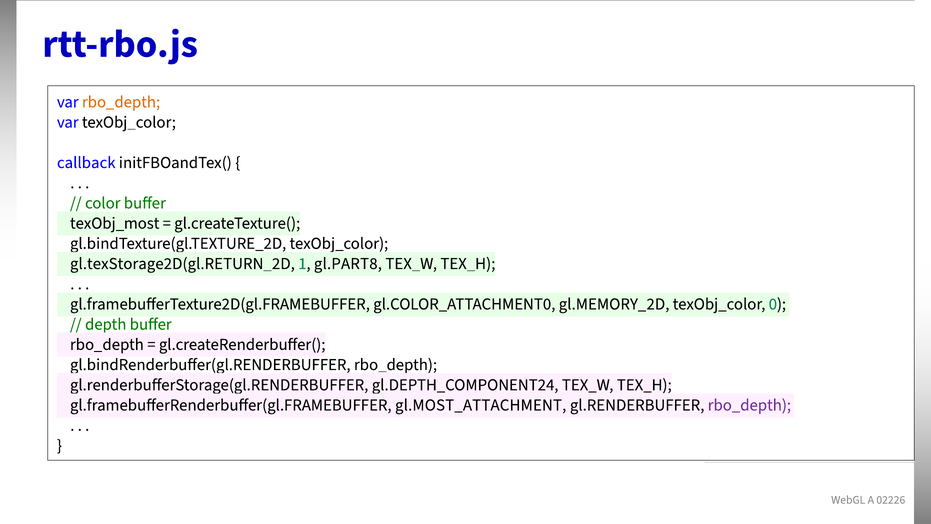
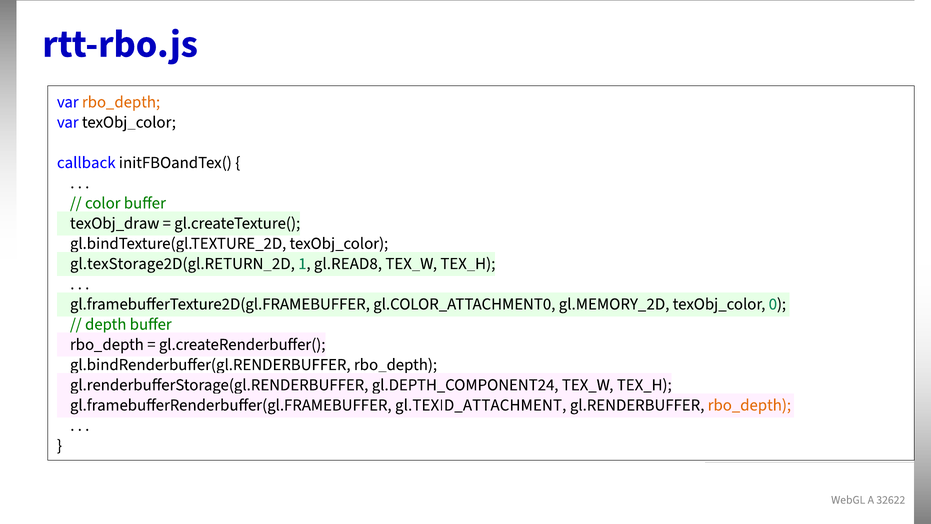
texObj_most: texObj_most -> texObj_draw (115, 223)
gl.PART8: gl.PART8 -> gl.READ8 (348, 263)
gl.MOST_ATTACHMENT: gl.MOST_ATTACHMENT -> gl.TEXID_ATTACHMENT (481, 405)
rbo_depth colour: purple -> orange (749, 405)
02226: 02226 -> 32622 (891, 500)
